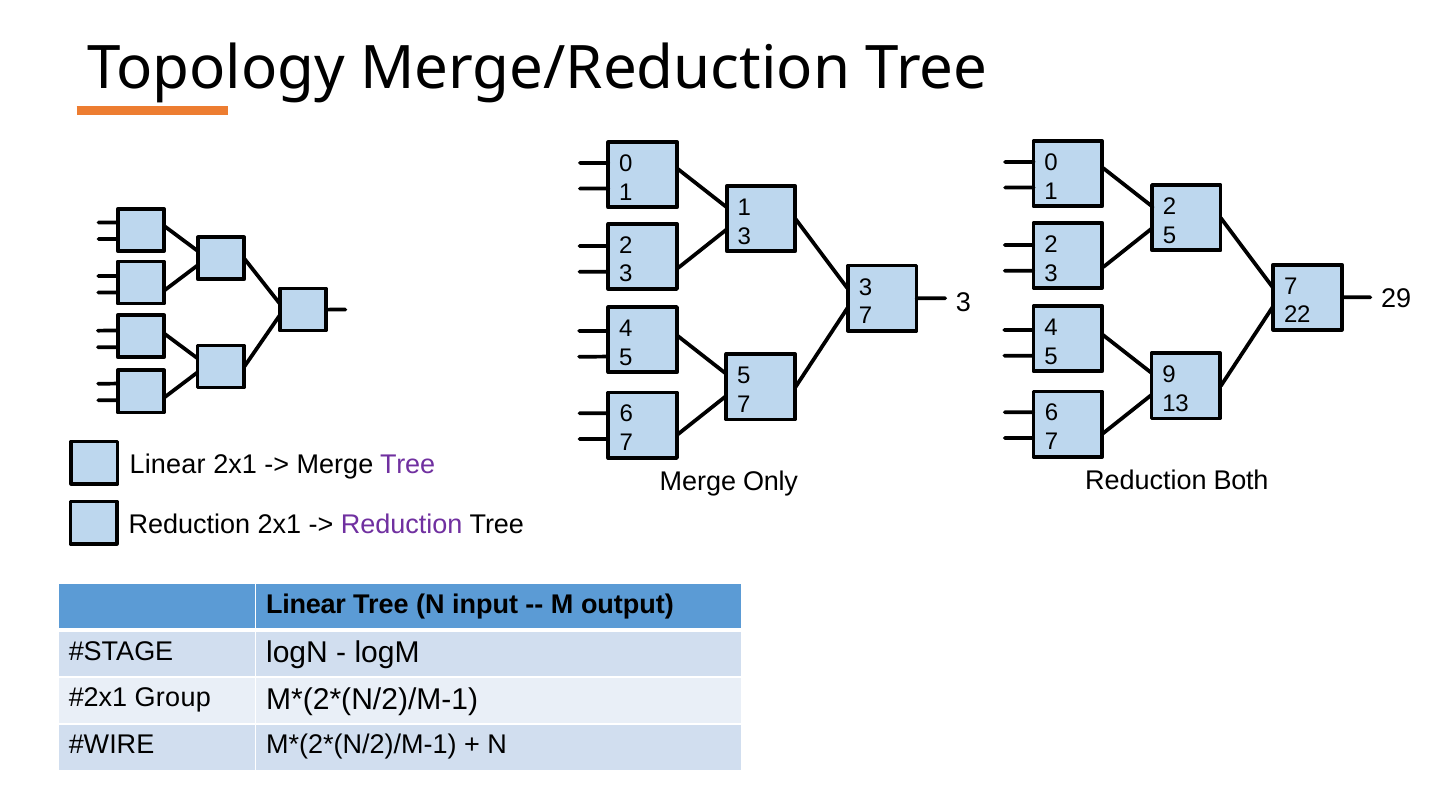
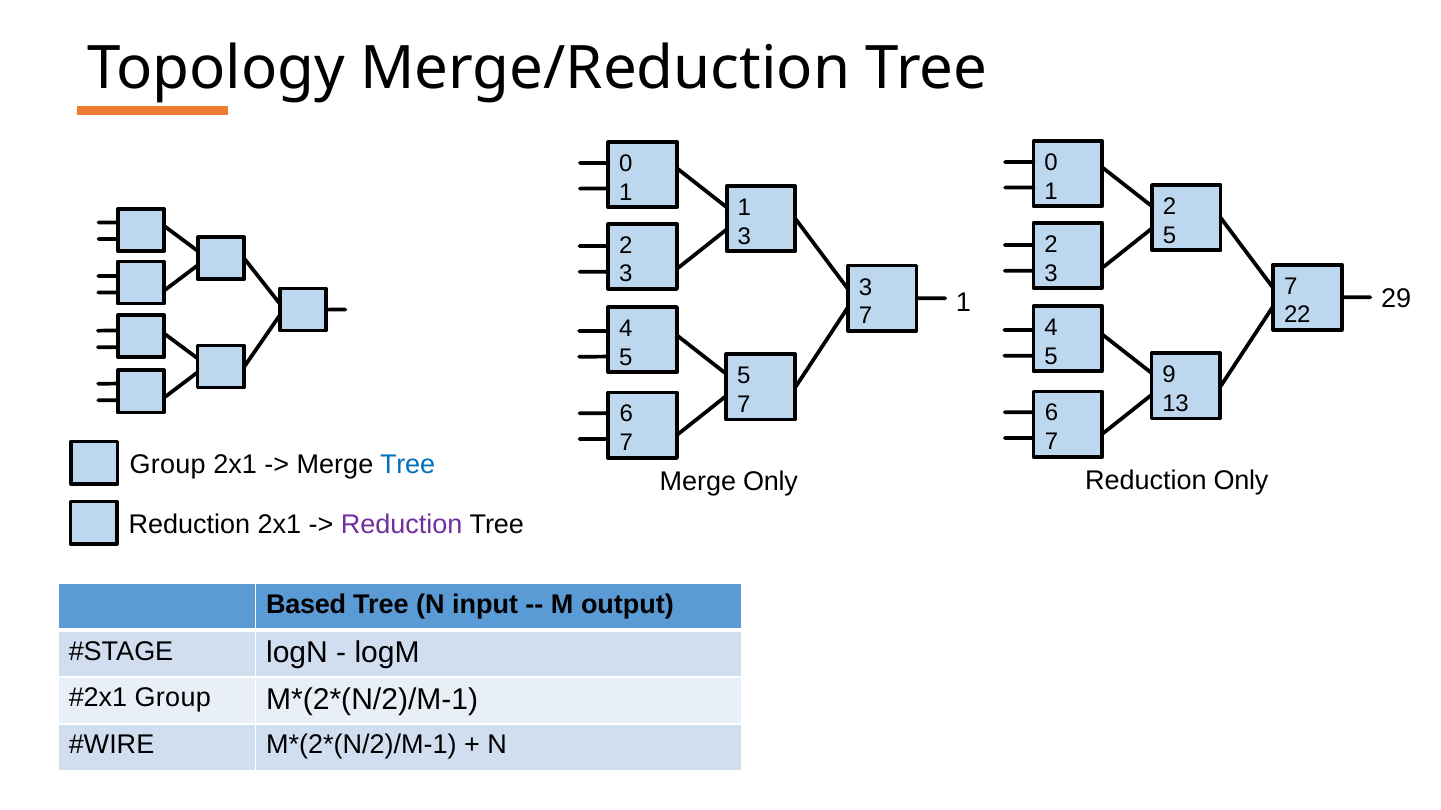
3: 3 -> 1 (963, 303)
Linear: Linear -> Group (168, 465)
Tree colour: purple -> blue (408, 465)
Reduction Both: Both -> Only (1241, 481)
Linear: Linear -> Based (306, 605)
